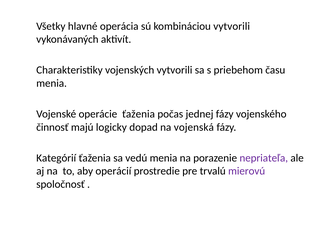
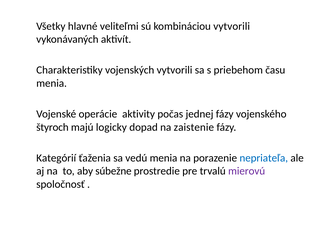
operácia: operácia -> veliteľmi (119, 26)
operácie ťaženia: ťaženia -> aktivity (139, 114)
činnosť: činnosť -> štyroch (52, 127)
vojenská: vojenská -> zaistenie (194, 127)
nepriateľa colour: purple -> blue (264, 158)
operácií: operácií -> súbežne (113, 171)
